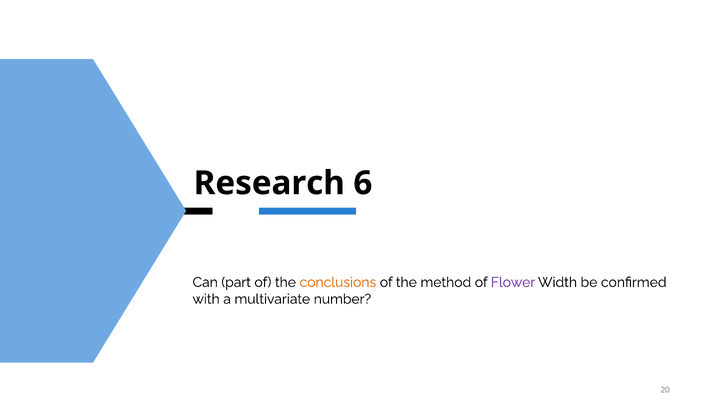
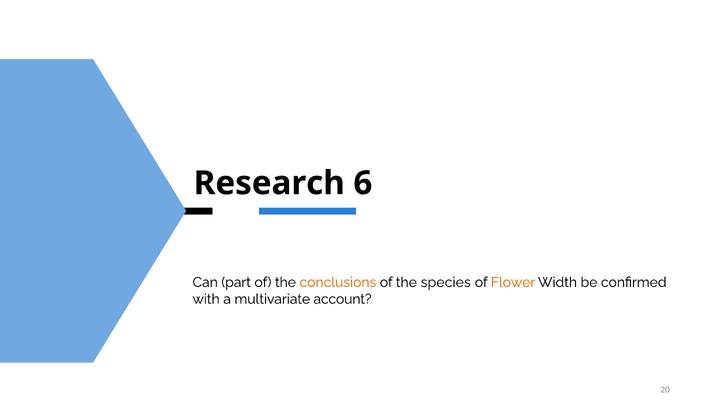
method: method -> species (446, 282)
Flower colour: purple -> orange (513, 282)
number: number -> account (342, 299)
